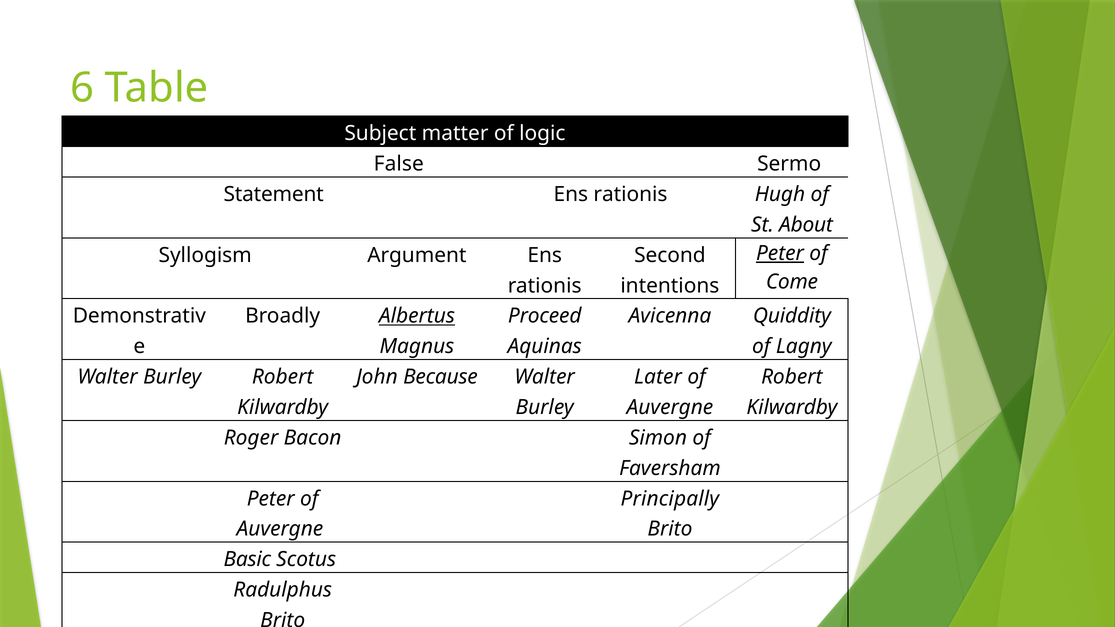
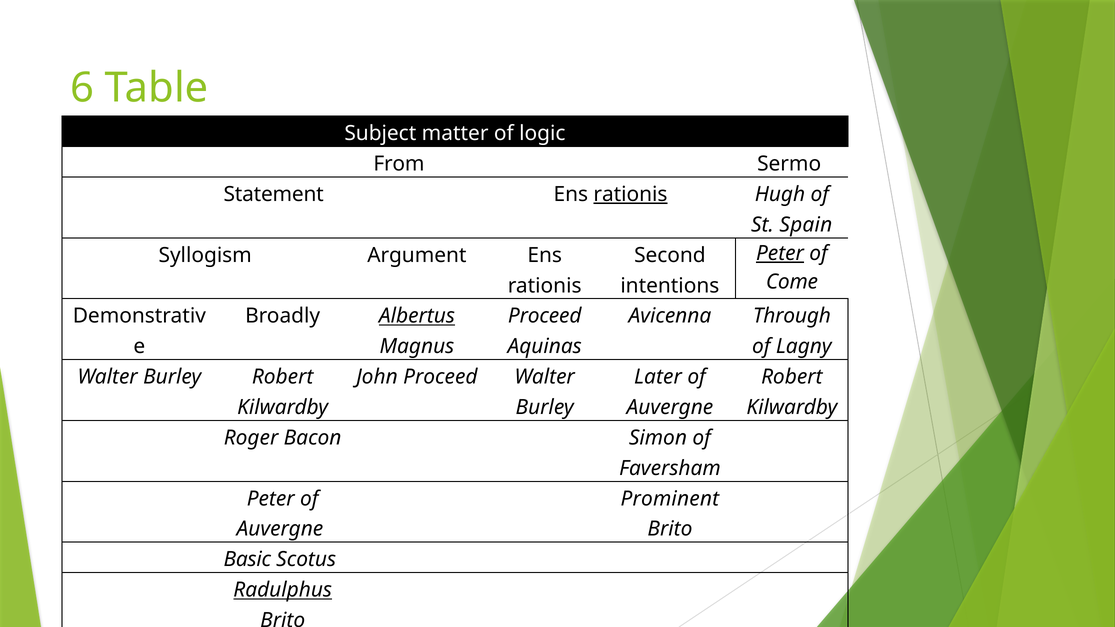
False: False -> From (399, 164)
rationis underline: none -> present (630, 194)
About: About -> Spain (806, 225)
Quiddity: Quiddity -> Through (792, 316)
John Because: Because -> Proceed (440, 377)
Principally: Principally -> Prominent (670, 499)
Radulphus underline: none -> present (283, 590)
